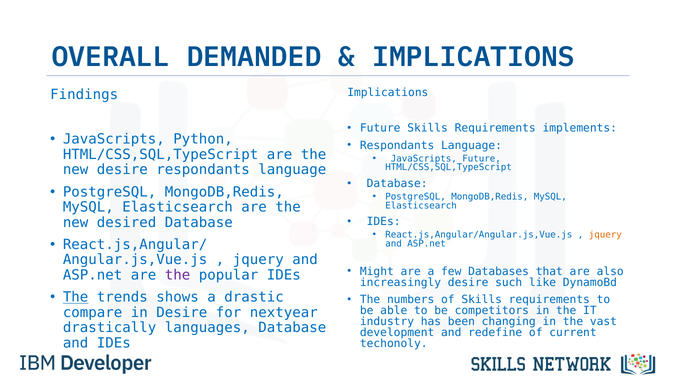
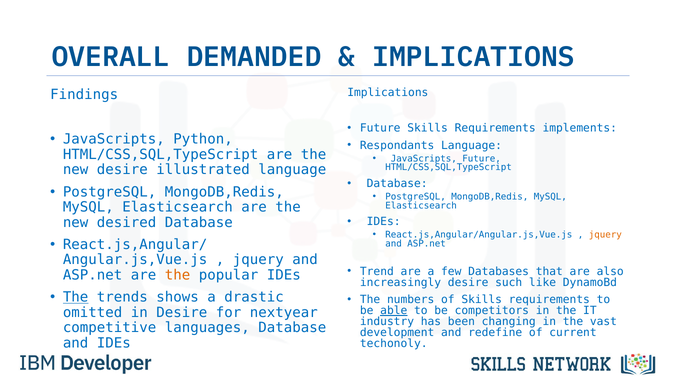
desire respondants: respondants -> illustrated (203, 170)
Might: Might -> Trend (377, 272)
the colour: purple -> orange (178, 275)
able underline: none -> present (394, 311)
compare: compare -> omitted (93, 313)
drastically: drastically -> competitive (110, 328)
